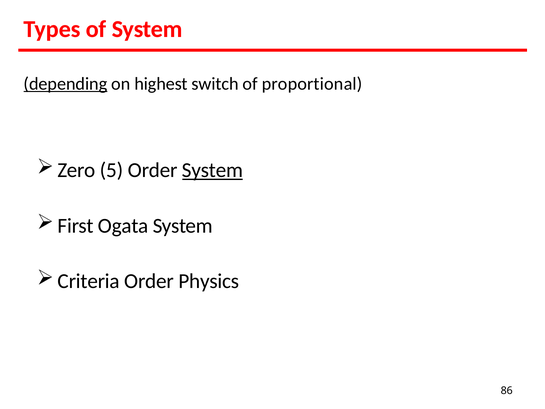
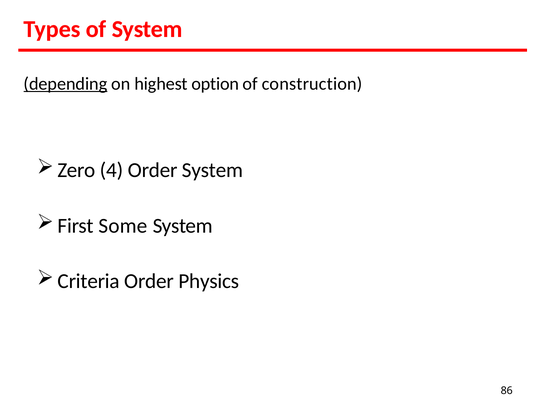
switch: switch -> option (215, 84)
proportional: proportional -> construction (312, 84)
5: 5 -> 4 (112, 170)
System underline: present -> none (213, 170)
Ogata: Ogata -> Some (123, 226)
